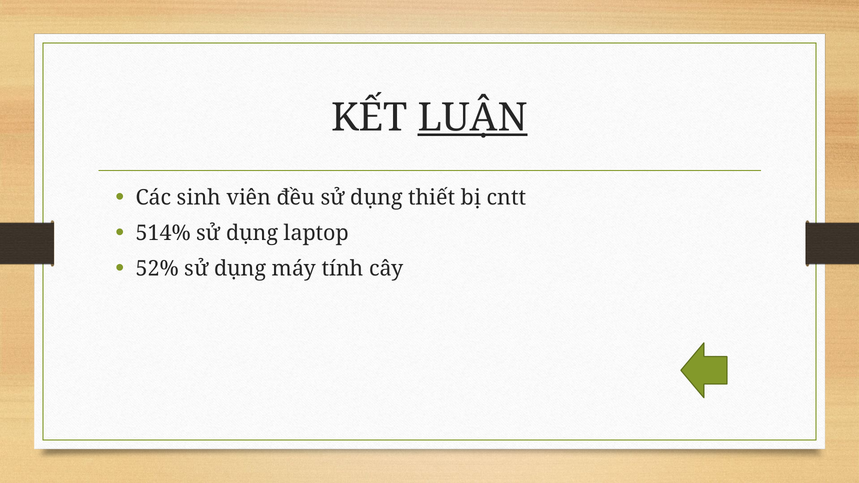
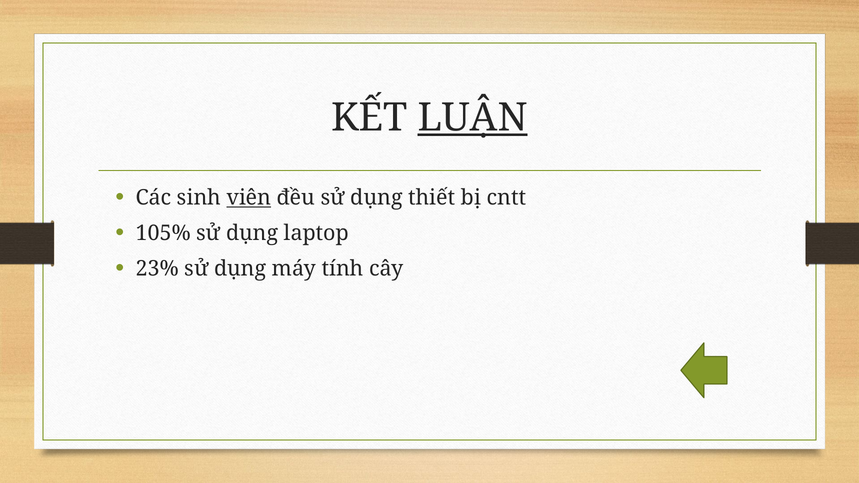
viên underline: none -> present (249, 198)
514%: 514% -> 105% (163, 233)
52%: 52% -> 23% (157, 269)
